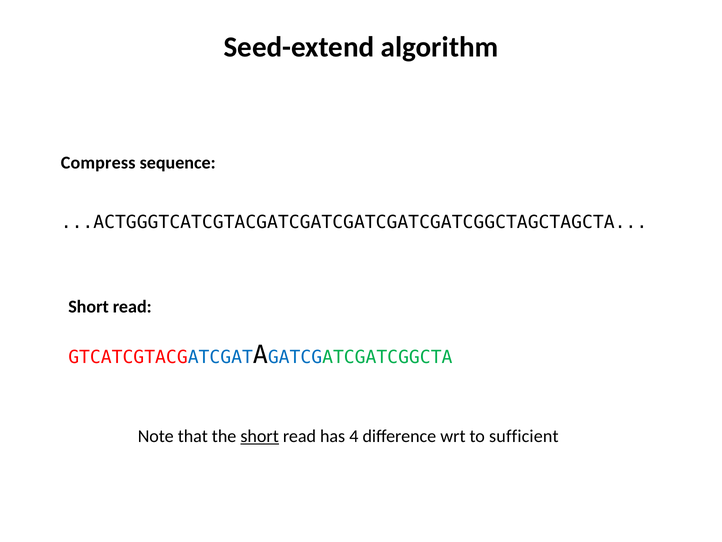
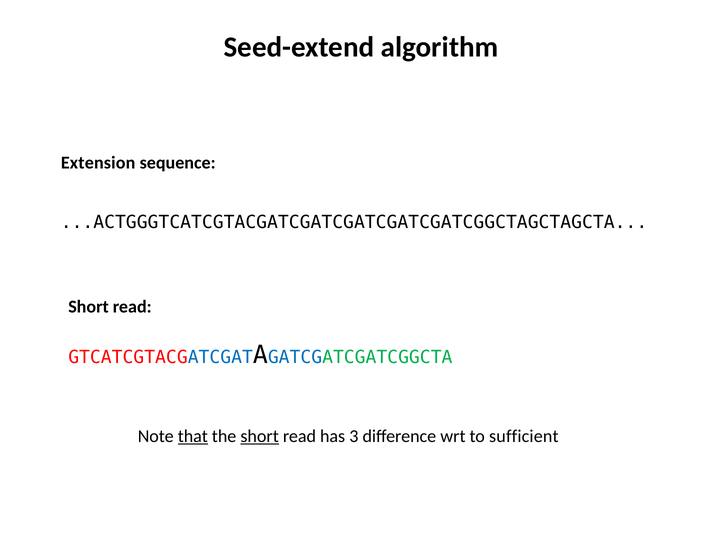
Compress: Compress -> Extension (98, 163)
that underline: none -> present (193, 436)
4: 4 -> 3 (354, 436)
